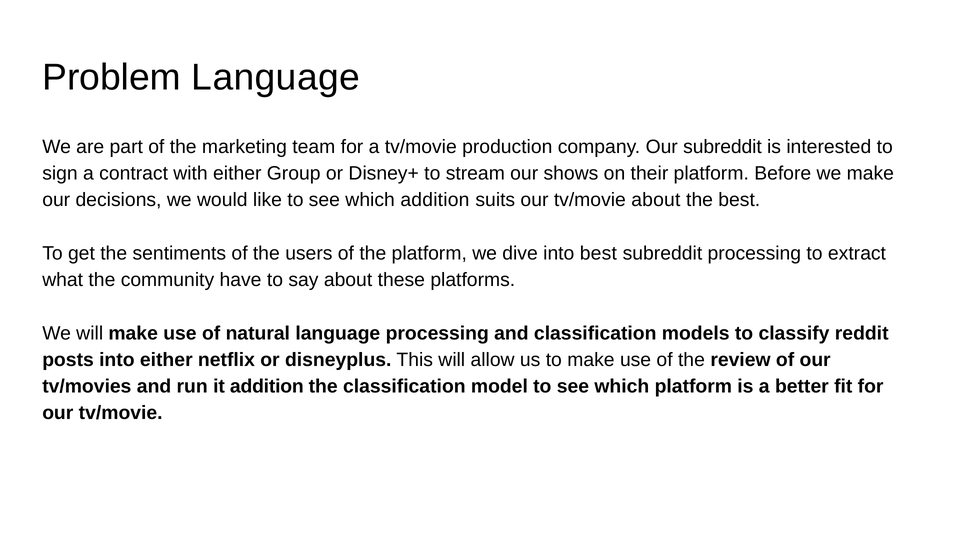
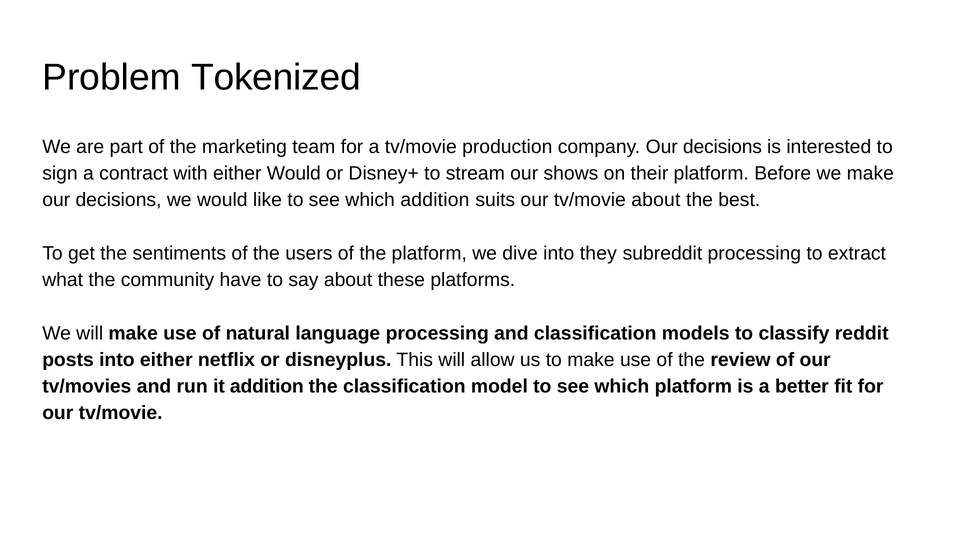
Problem Language: Language -> Tokenized (276, 78)
company Our subreddit: subreddit -> decisions (723, 147)
either Group: Group -> Would (294, 174)
into best: best -> they (598, 253)
